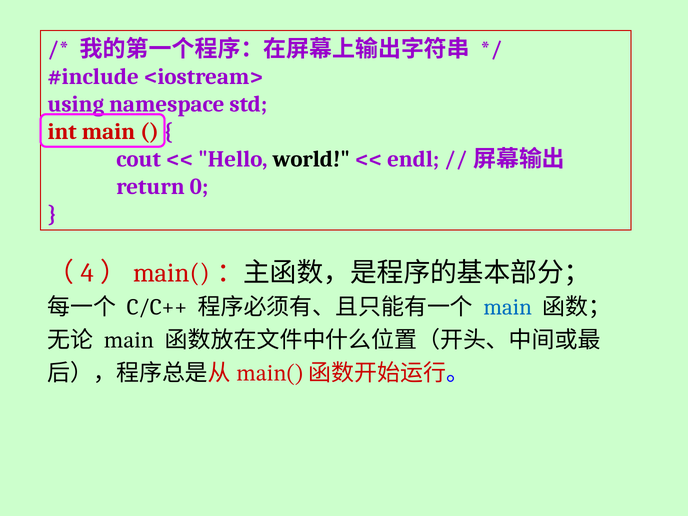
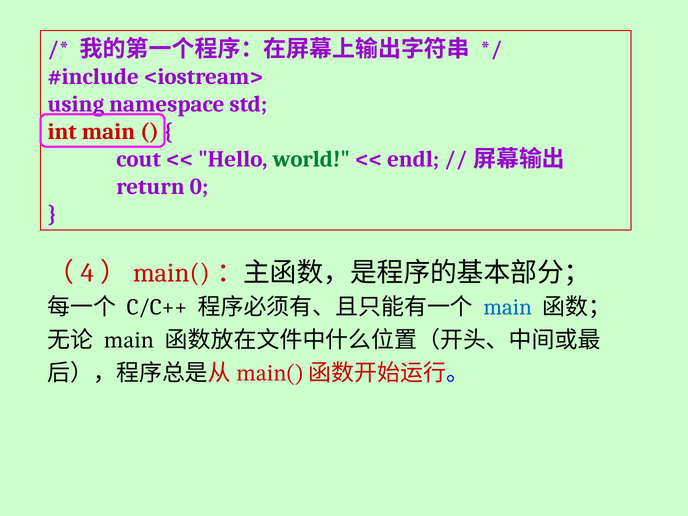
world colour: black -> green (311, 159)
